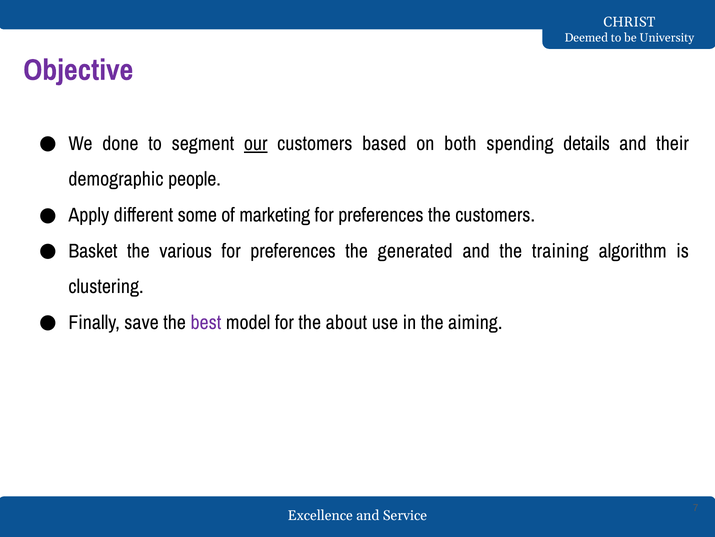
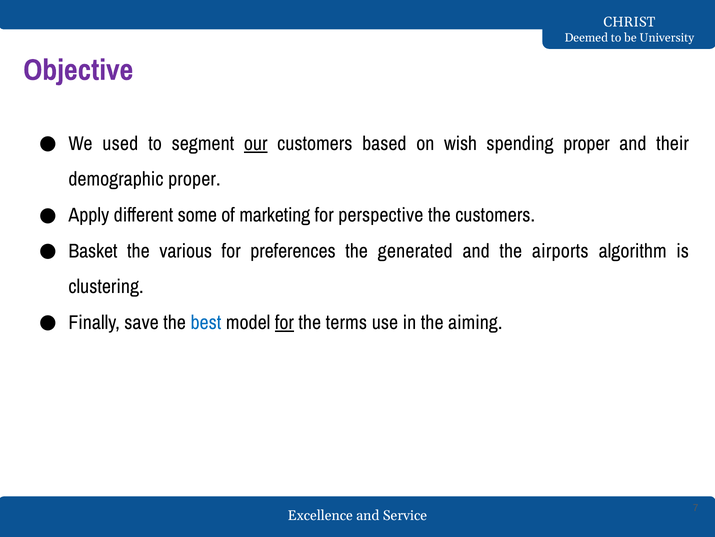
done: done -> used (120, 143)
both: both -> wish (461, 143)
spending details: details -> proper (587, 143)
demographic people: people -> proper (194, 179)
preferences: preferences -> perspective (381, 215)
training: training -> airports (560, 251)
best colour: purple -> blue (206, 322)
for underline: none -> present (284, 322)
about: about -> terms (346, 322)
